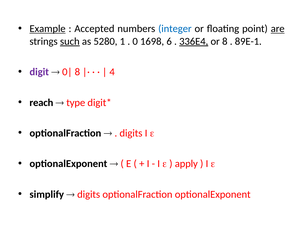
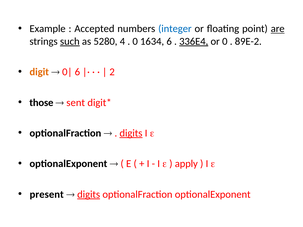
Example underline: present -> none (48, 29)
1: 1 -> 4 (122, 41)
1698: 1698 -> 1634 (152, 41)
or 8: 8 -> 0 (225, 41)
89E-1: 89E-1 -> 89E-2 (248, 41)
digit colour: purple -> orange (39, 72)
8: 8 -> 6 (77, 72)
4: 4 -> 2 (112, 72)
reach: reach -> those (41, 103)
type: type -> sent (76, 103)
digits underline: none -> present (131, 133)
simplify: simplify -> present (47, 195)
digits underline: none -> present (89, 195)
